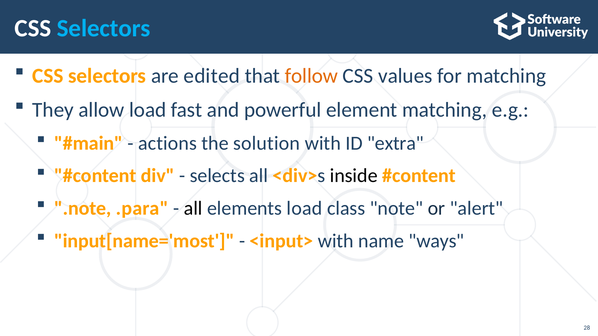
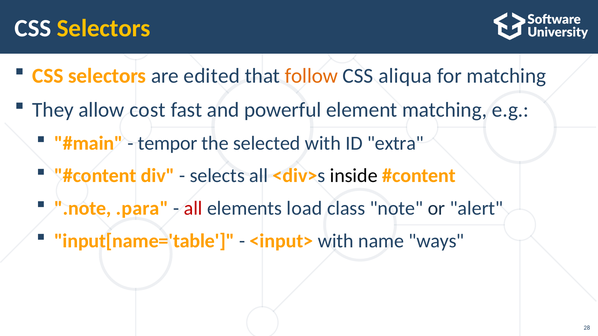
Selectors colour: light blue -> yellow (104, 28)
values: values -> aliqua (405, 76)
allow load: load -> cost (148, 110)
actions: actions -> tempor (168, 143)
solution: solution -> selected (267, 143)
all colour: black -> red (193, 208)
input[name='most: input[name='most -> input[name='table (144, 241)
